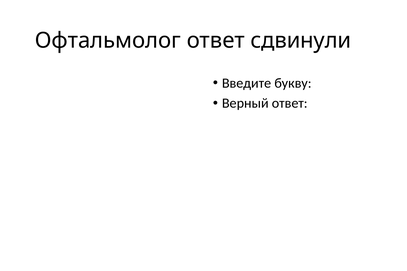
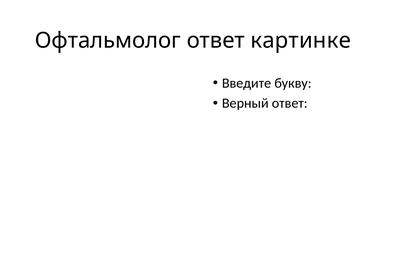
сдвинули: сдвинули -> картинке (301, 41)
